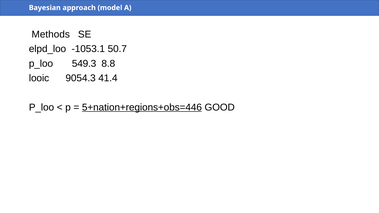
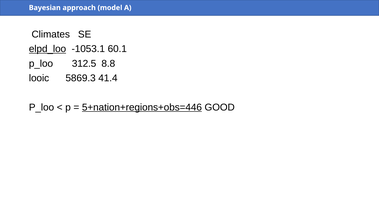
Methods: Methods -> Climates (51, 34)
elpd_loo underline: none -> present (48, 49)
50.7: 50.7 -> 60.1 (117, 49)
549.3: 549.3 -> 312.5 (84, 64)
9054.3: 9054.3 -> 5869.3 (81, 78)
